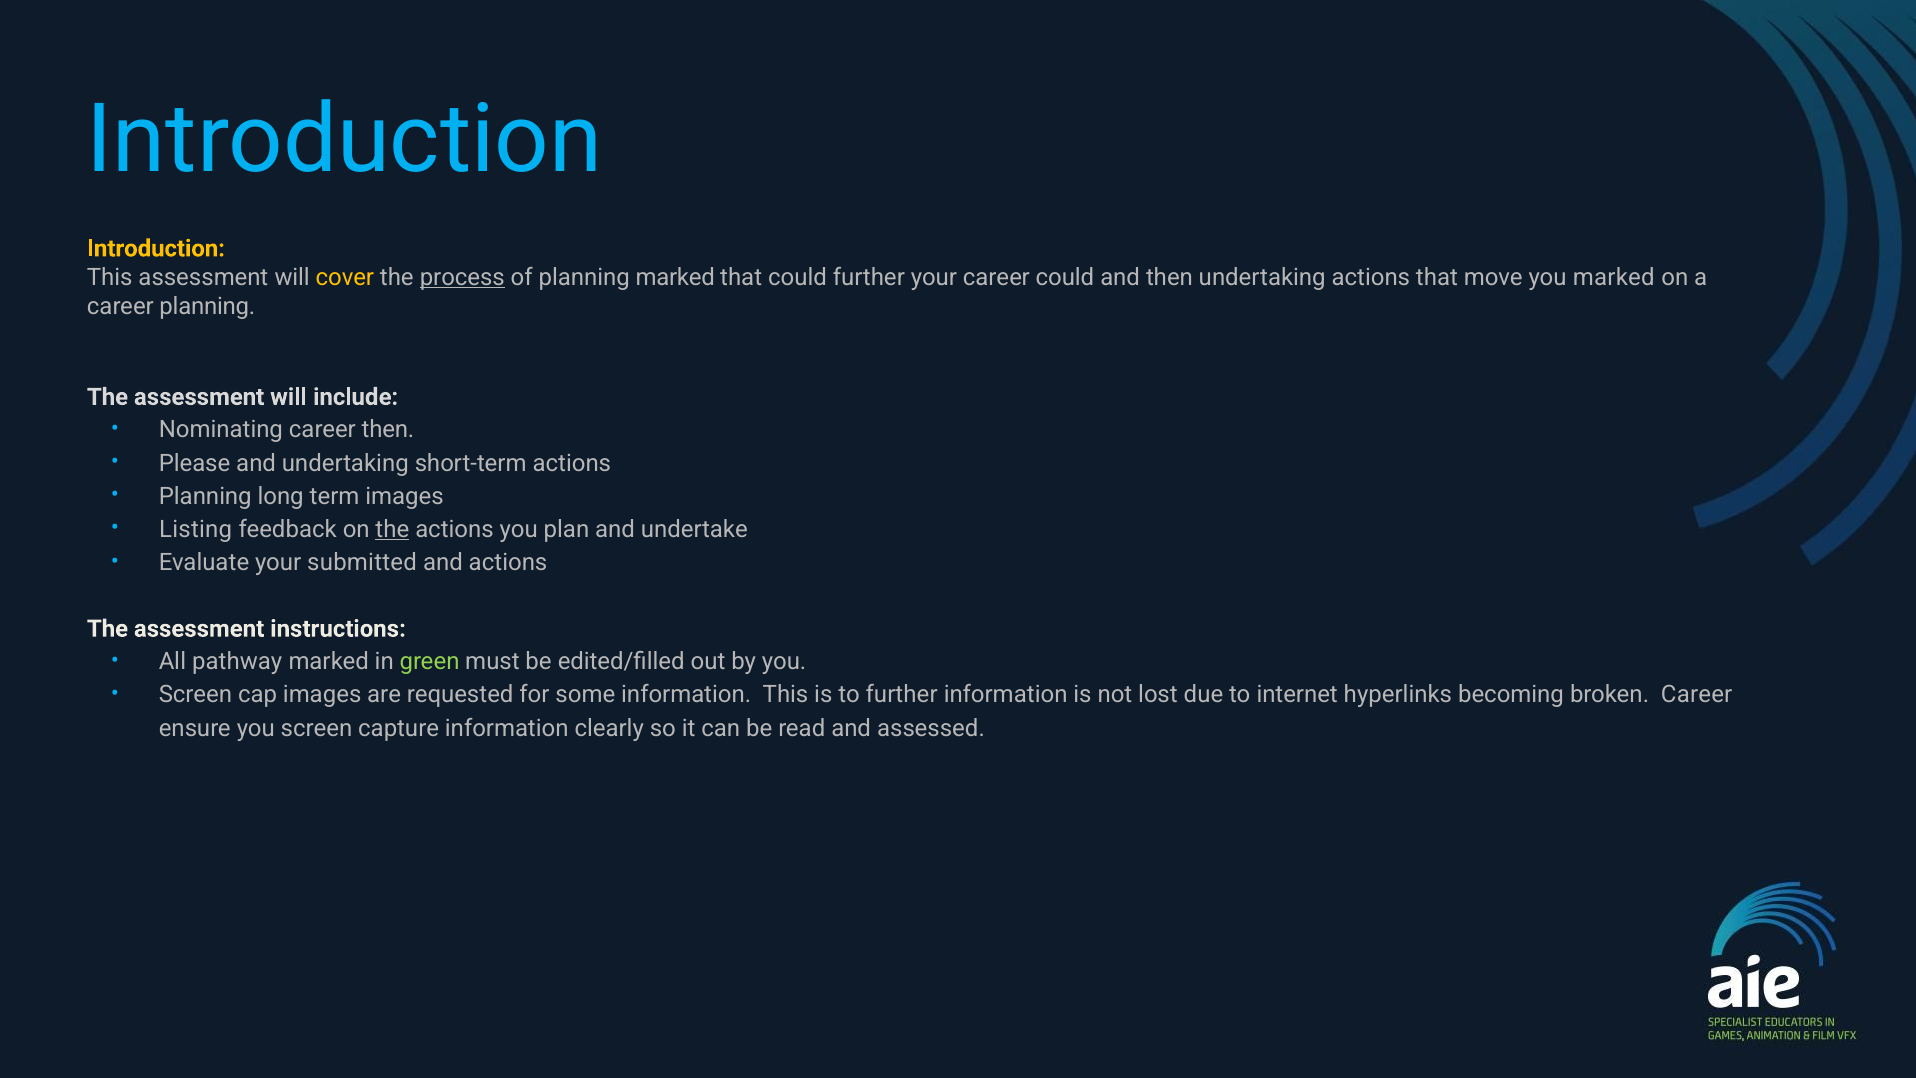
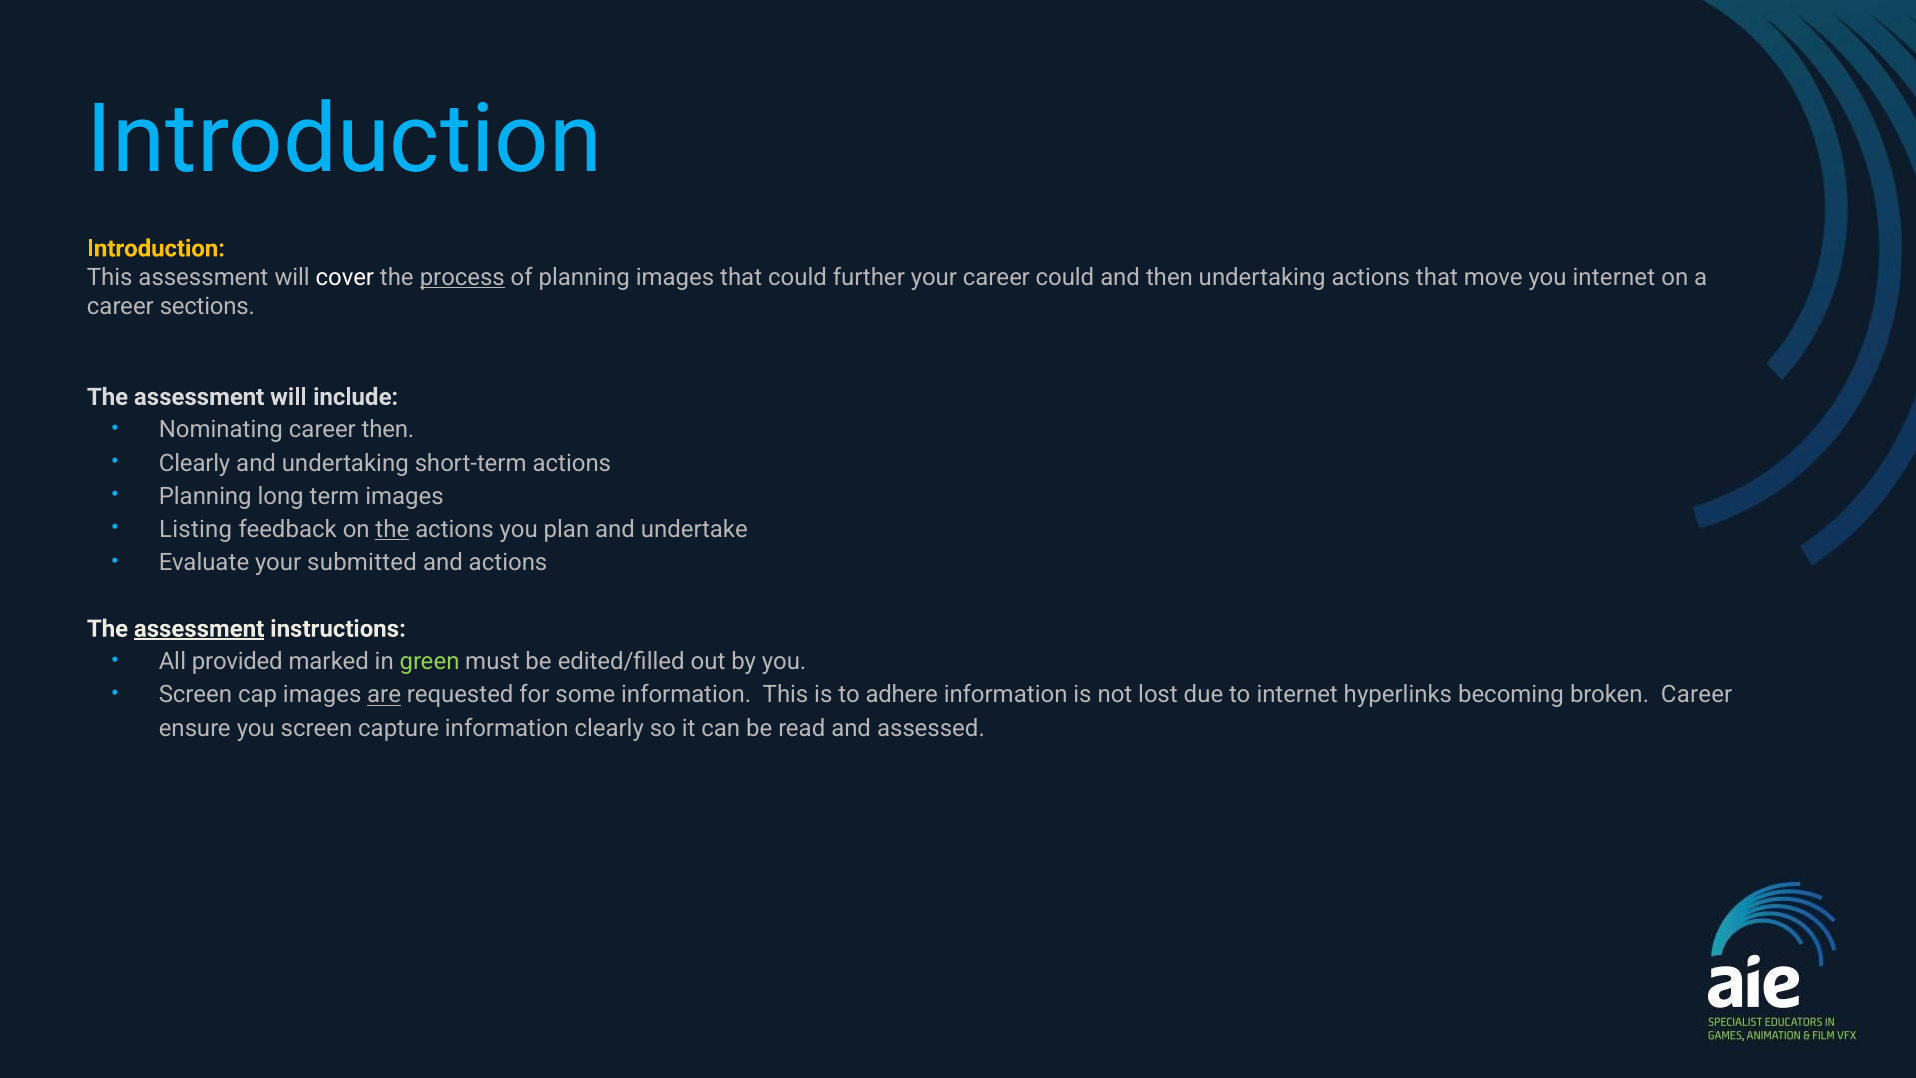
cover colour: yellow -> white (345, 277)
planning marked: marked -> images (675, 277)
you marked: marked -> internet (1614, 277)
career planning: planning -> sections (207, 306)
Please: Please -> Clearly (195, 463)
assessment underline: none -> present (199, 629)
pathway: pathway -> provided (237, 662)
are underline: none -> present (384, 695)
to further: further -> adhere (902, 695)
